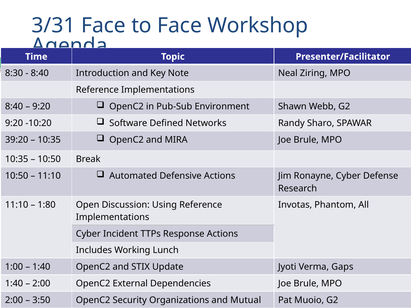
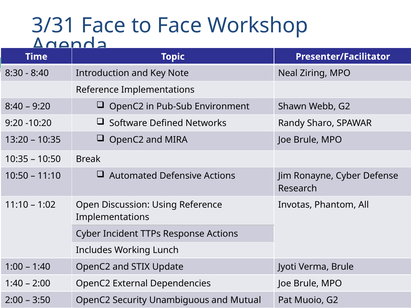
39:20: 39:20 -> 13:20 (17, 140)
1:80: 1:80 -> 1:02 (47, 205)
Verma Gaps: Gaps -> Brule (342, 267)
Organizations: Organizations -> Unambiguous (179, 300)
